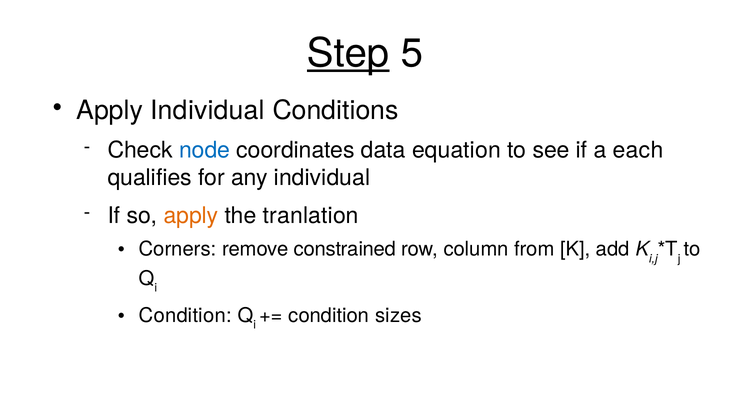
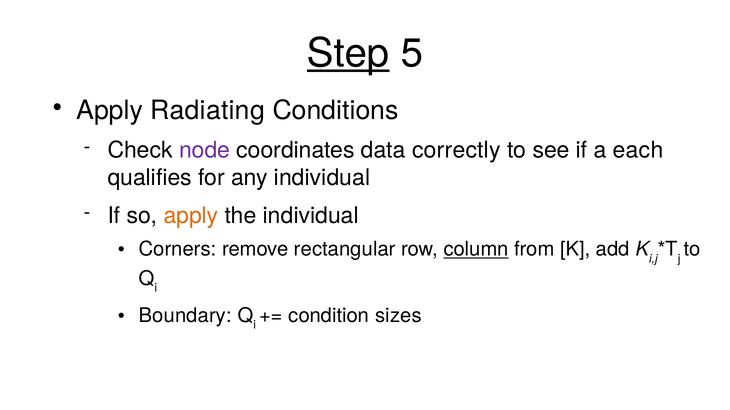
Apply Individual: Individual -> Radiating (208, 111)
node colour: blue -> purple (205, 151)
equation: equation -> correctly (456, 151)
the tranlation: tranlation -> individual (311, 216)
constrained: constrained -> rectangular (345, 250)
column underline: none -> present (476, 250)
Condition: Condition -> Boundary (185, 316)
